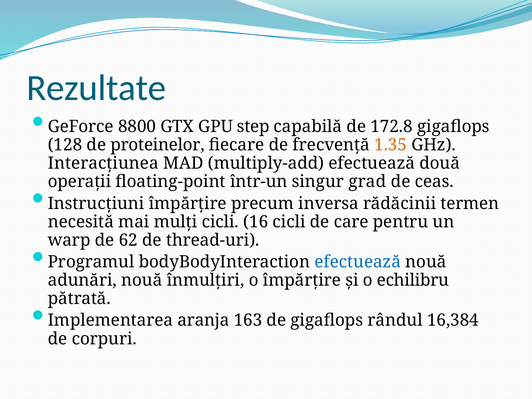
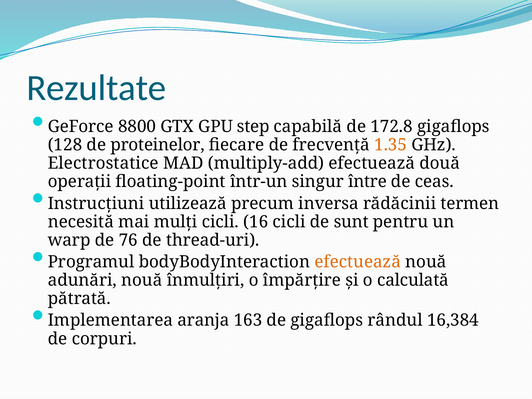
Interacțiunea: Interacțiunea -> Electrostatice (103, 163)
grad: grad -> între (367, 182)
Instrucțiuni împărțire: împărțire -> utilizează (188, 203)
care: care -> sunt (351, 222)
62: 62 -> 76 (128, 240)
efectuează colour: blue -> orange (358, 262)
echilibru: echilibru -> calculată (413, 280)
